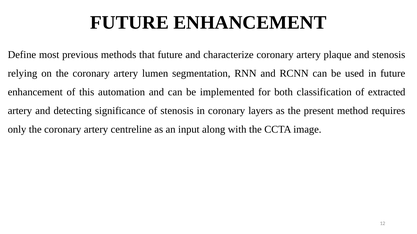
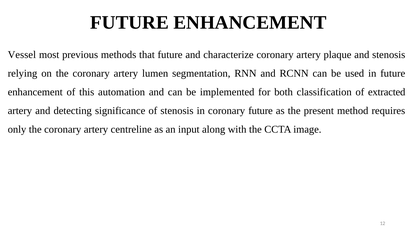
Define: Define -> Vessel (22, 55)
coronary layers: layers -> future (261, 111)
